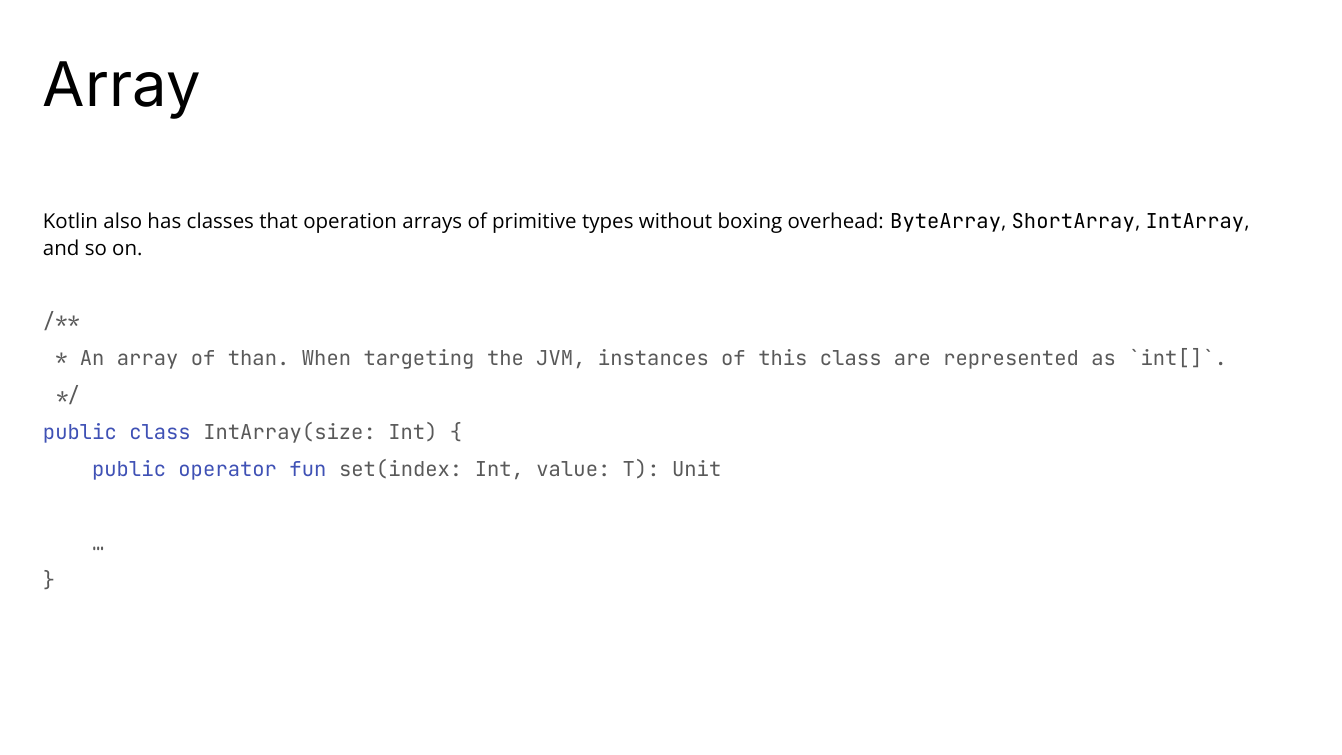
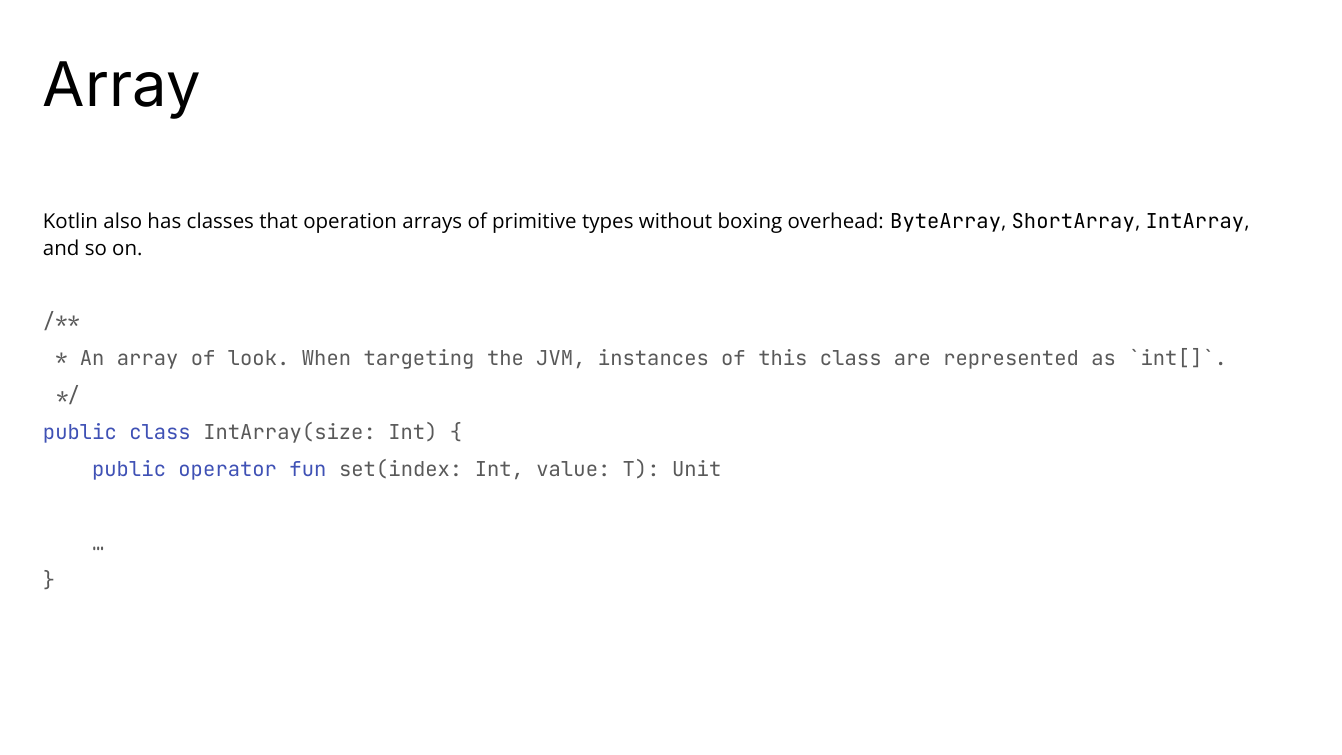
than: than -> look (259, 359)
